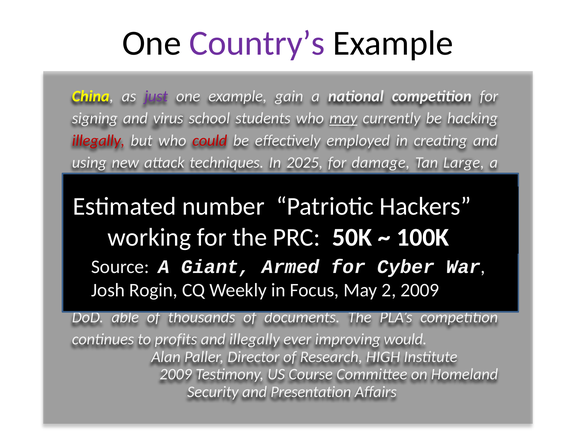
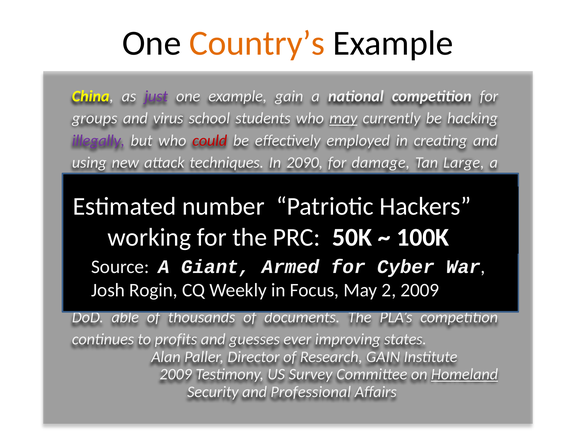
Country’s colour: purple -> orange (257, 43)
signing: signing -> groups (95, 118)
illegally colour: red -> purple (98, 140)
2025: 2025 -> 2090 (305, 162)
and illegally: illegally -> guesses (255, 339)
would: would -> states (405, 339)
Research HIGH: HIGH -> GAIN (383, 357)
Course: Course -> Survey (311, 374)
Homeland underline: none -> present (465, 374)
Presentation: Presentation -> Professional (311, 392)
